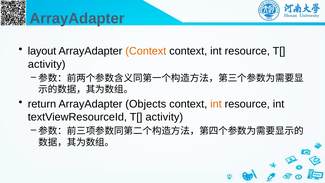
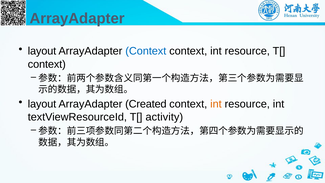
Context colour: orange -> blue (146, 51)
activity: activity -> context (47, 64)
return: return -> layout (42, 104)
Objects: Objects -> Created (146, 104)
